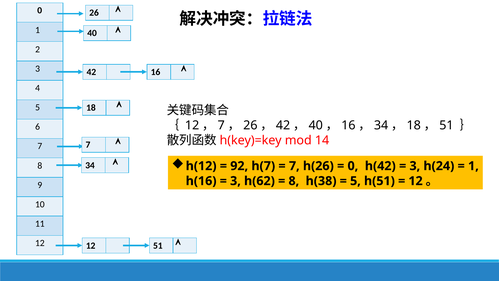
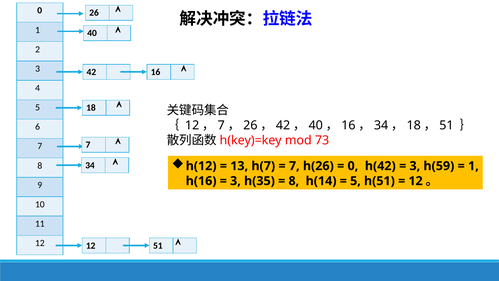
14: 14 -> 73 (322, 140)
92: 92 -> 13 (239, 166)
h(24: h(24 -> h(59 (439, 166)
h(62: h(62 -> h(35 (259, 181)
h(38: h(38 -> h(14 (321, 181)
